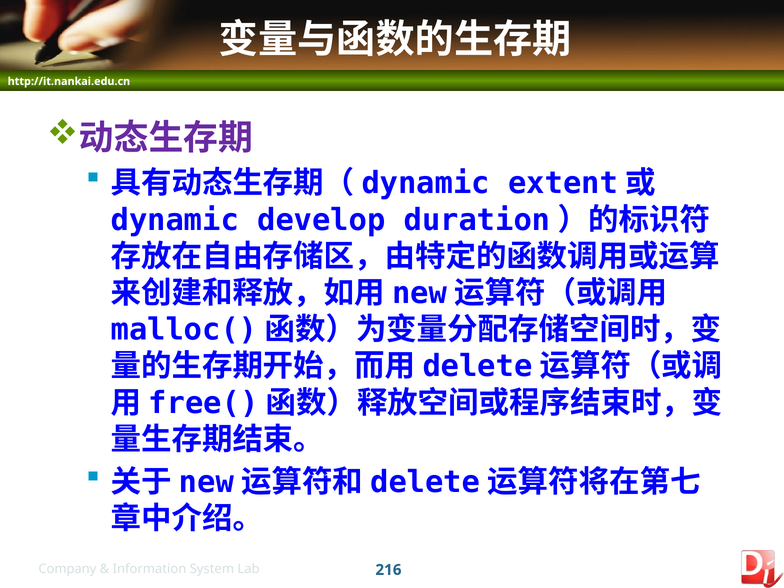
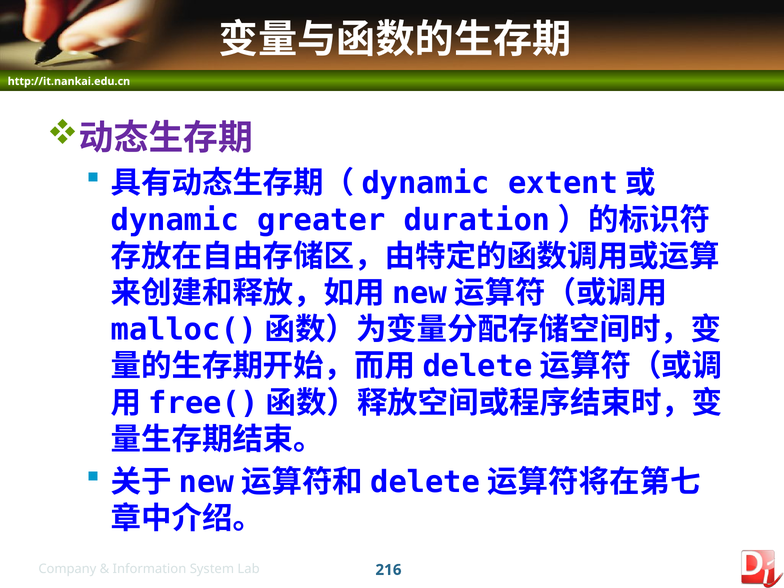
develop: develop -> greater (321, 220)
